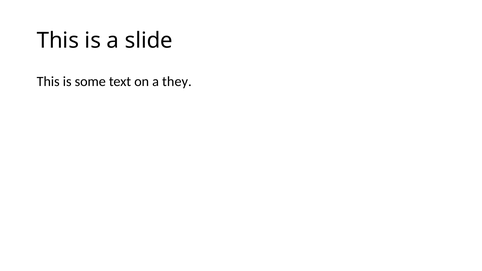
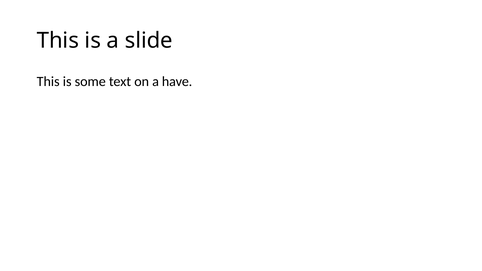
they: they -> have (177, 81)
